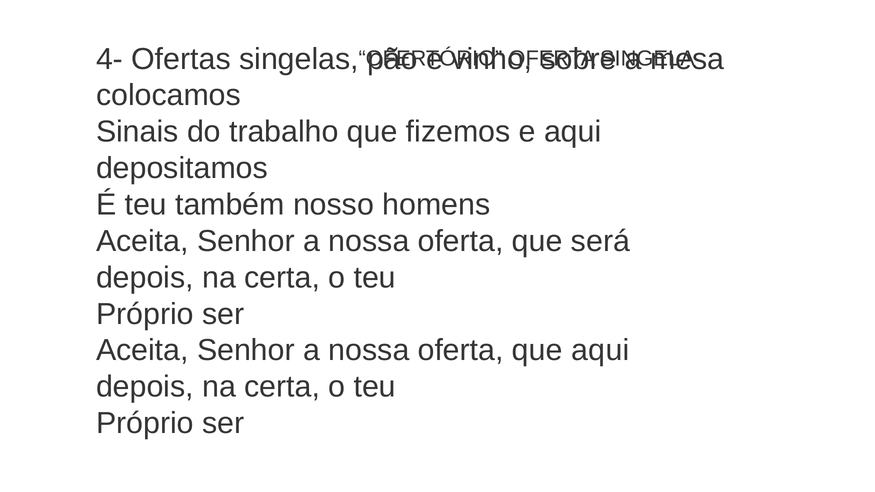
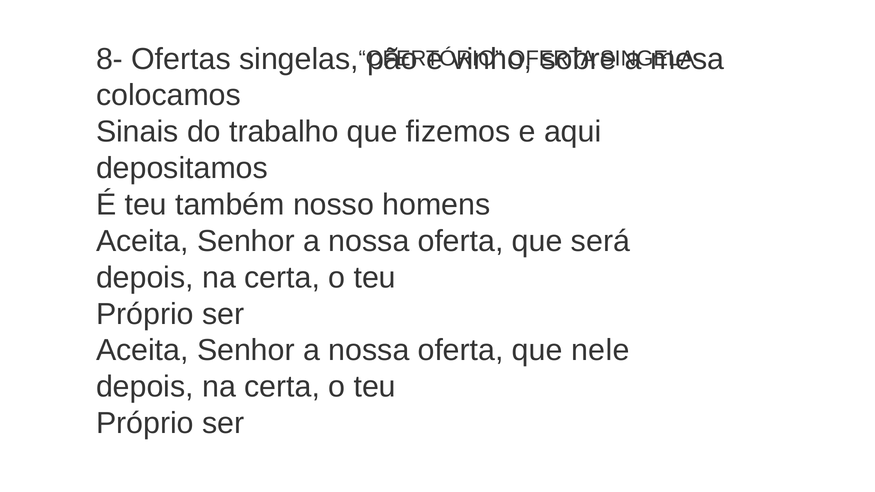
4-: 4- -> 8- (110, 59)
que aqui: aqui -> nele (600, 351)
